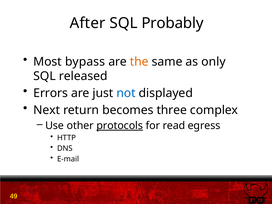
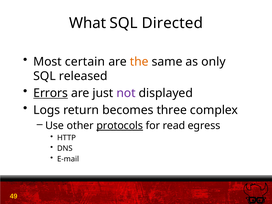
After: After -> What (88, 23)
Probably: Probably -> Directed (172, 23)
bypass: bypass -> certain (85, 62)
Errors underline: none -> present (51, 93)
not colour: blue -> purple (126, 93)
Next: Next -> Logs (47, 110)
